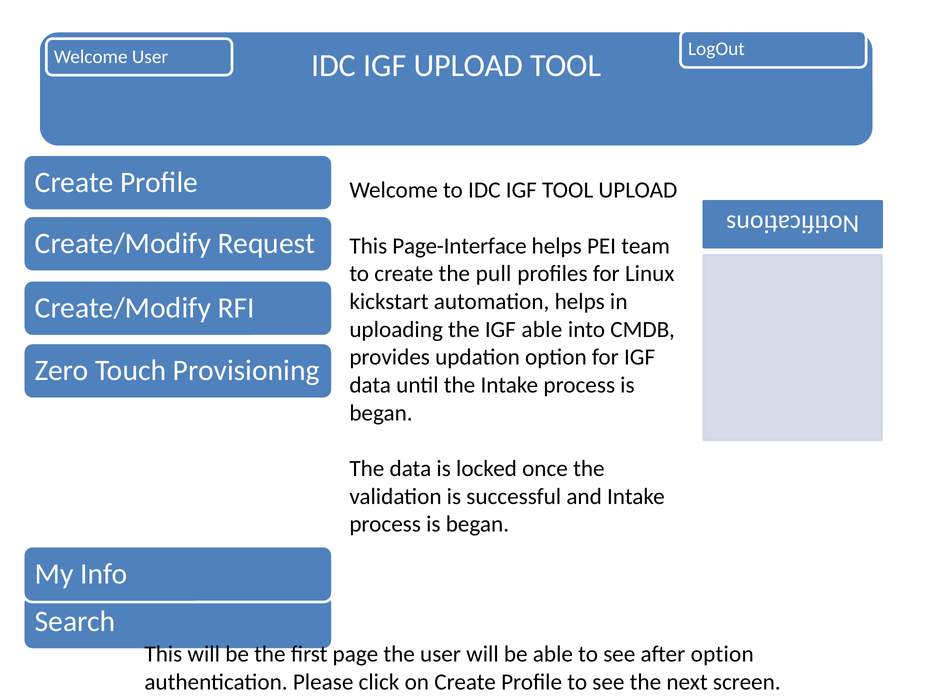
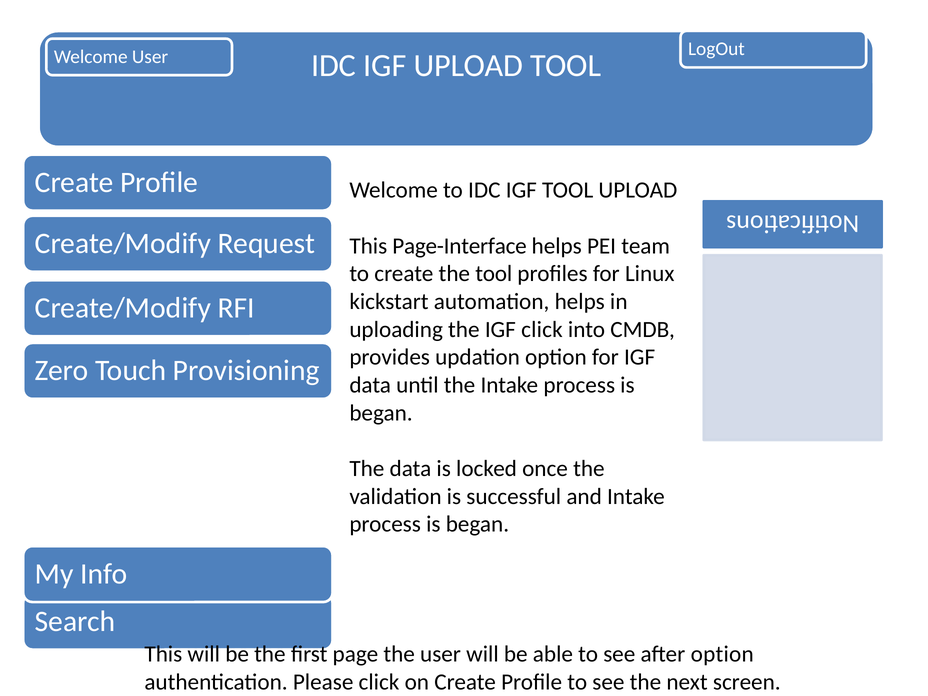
the pull: pull -> tool (494, 274)
IGF able: able -> click (542, 329)
